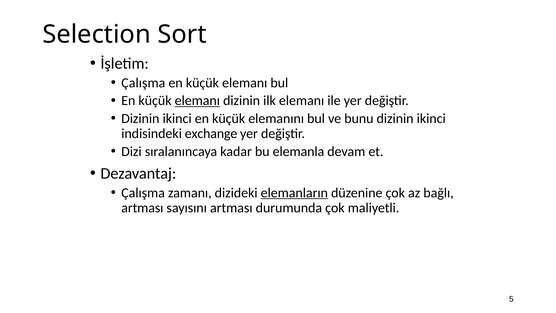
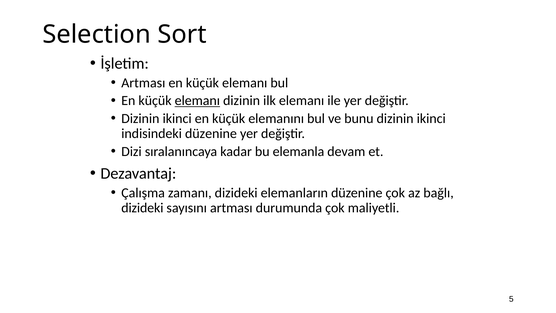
Çalışma: Çalışma -> Artması (143, 83)
indisindeki exchange: exchange -> düzenine (211, 133)
elemanların underline: present -> none (294, 193)
artması: artması -> dizideki (142, 208)
